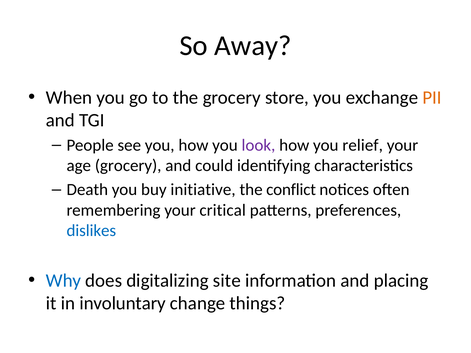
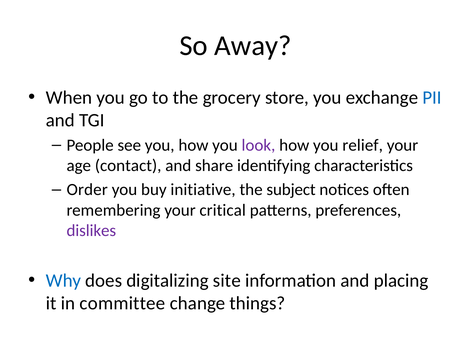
PII colour: orange -> blue (432, 97)
age grocery: grocery -> contact (128, 166)
could: could -> share (214, 166)
Death: Death -> Order (87, 190)
conflict: conflict -> subject (291, 190)
dislikes colour: blue -> purple (91, 231)
involuntary: involuntary -> committee (122, 303)
